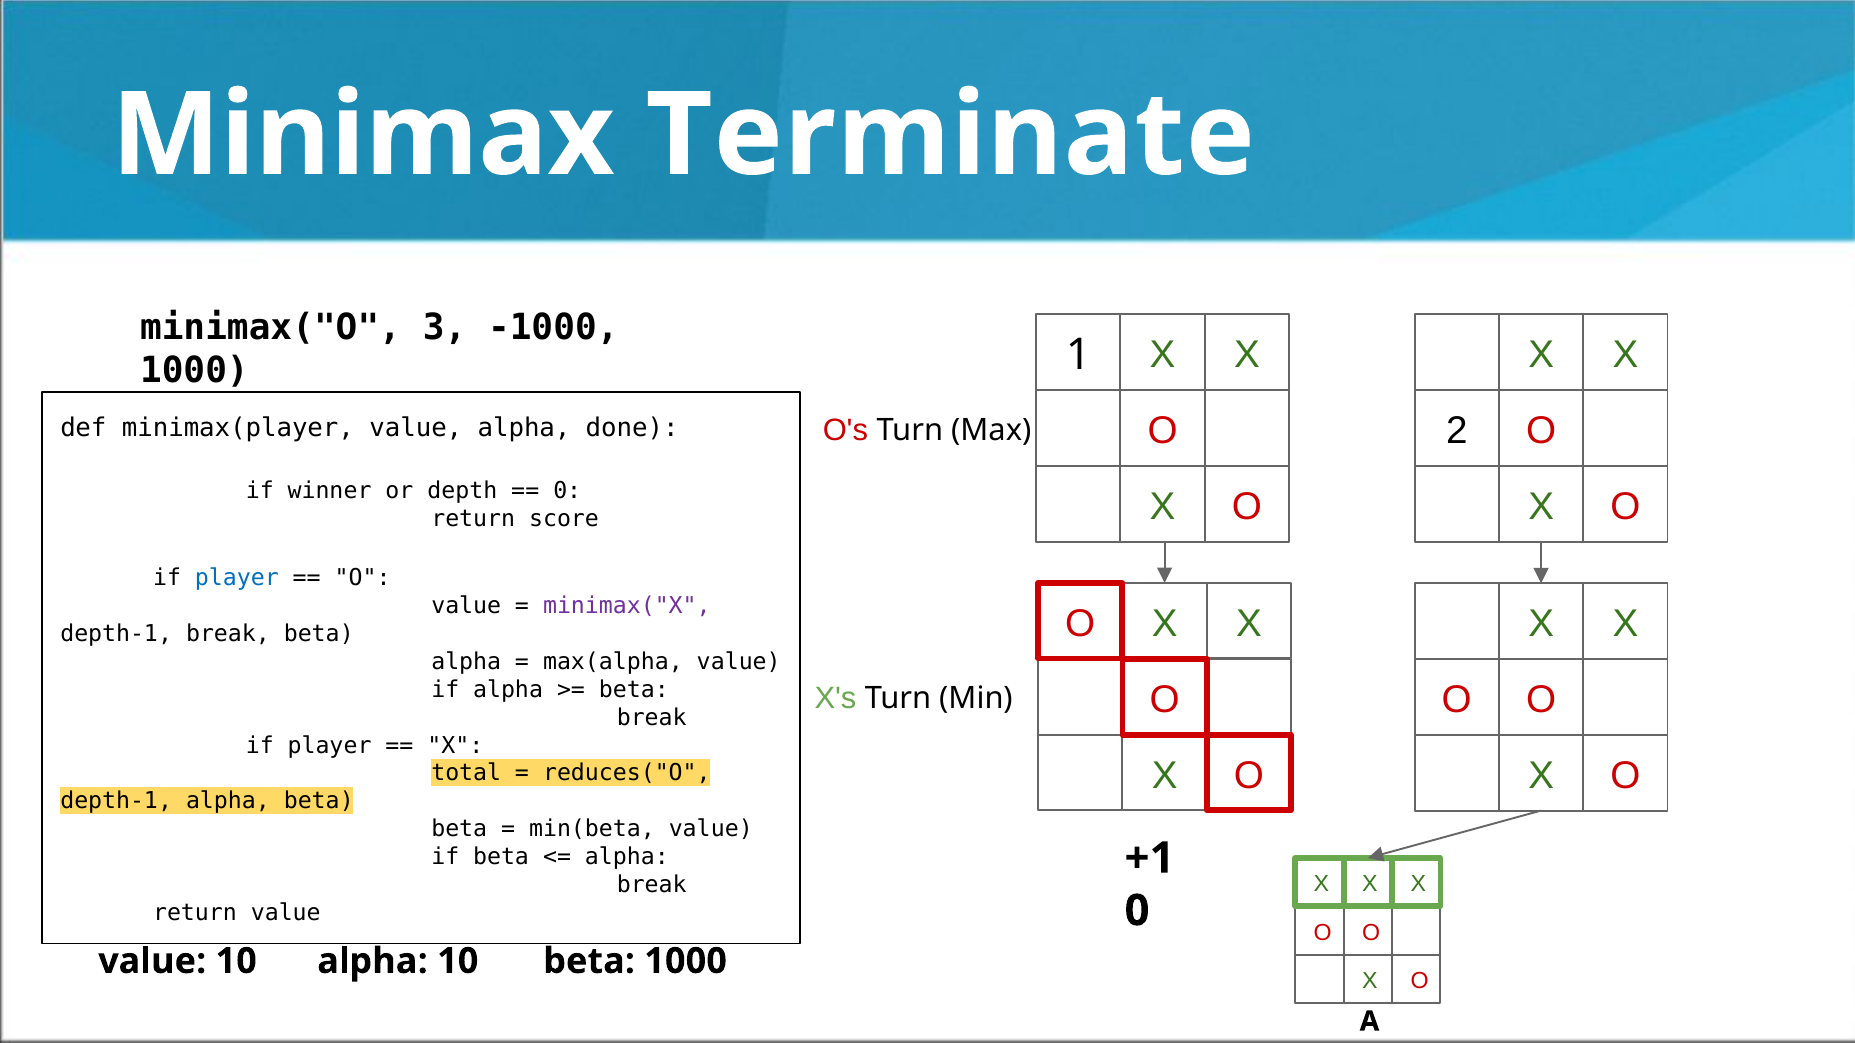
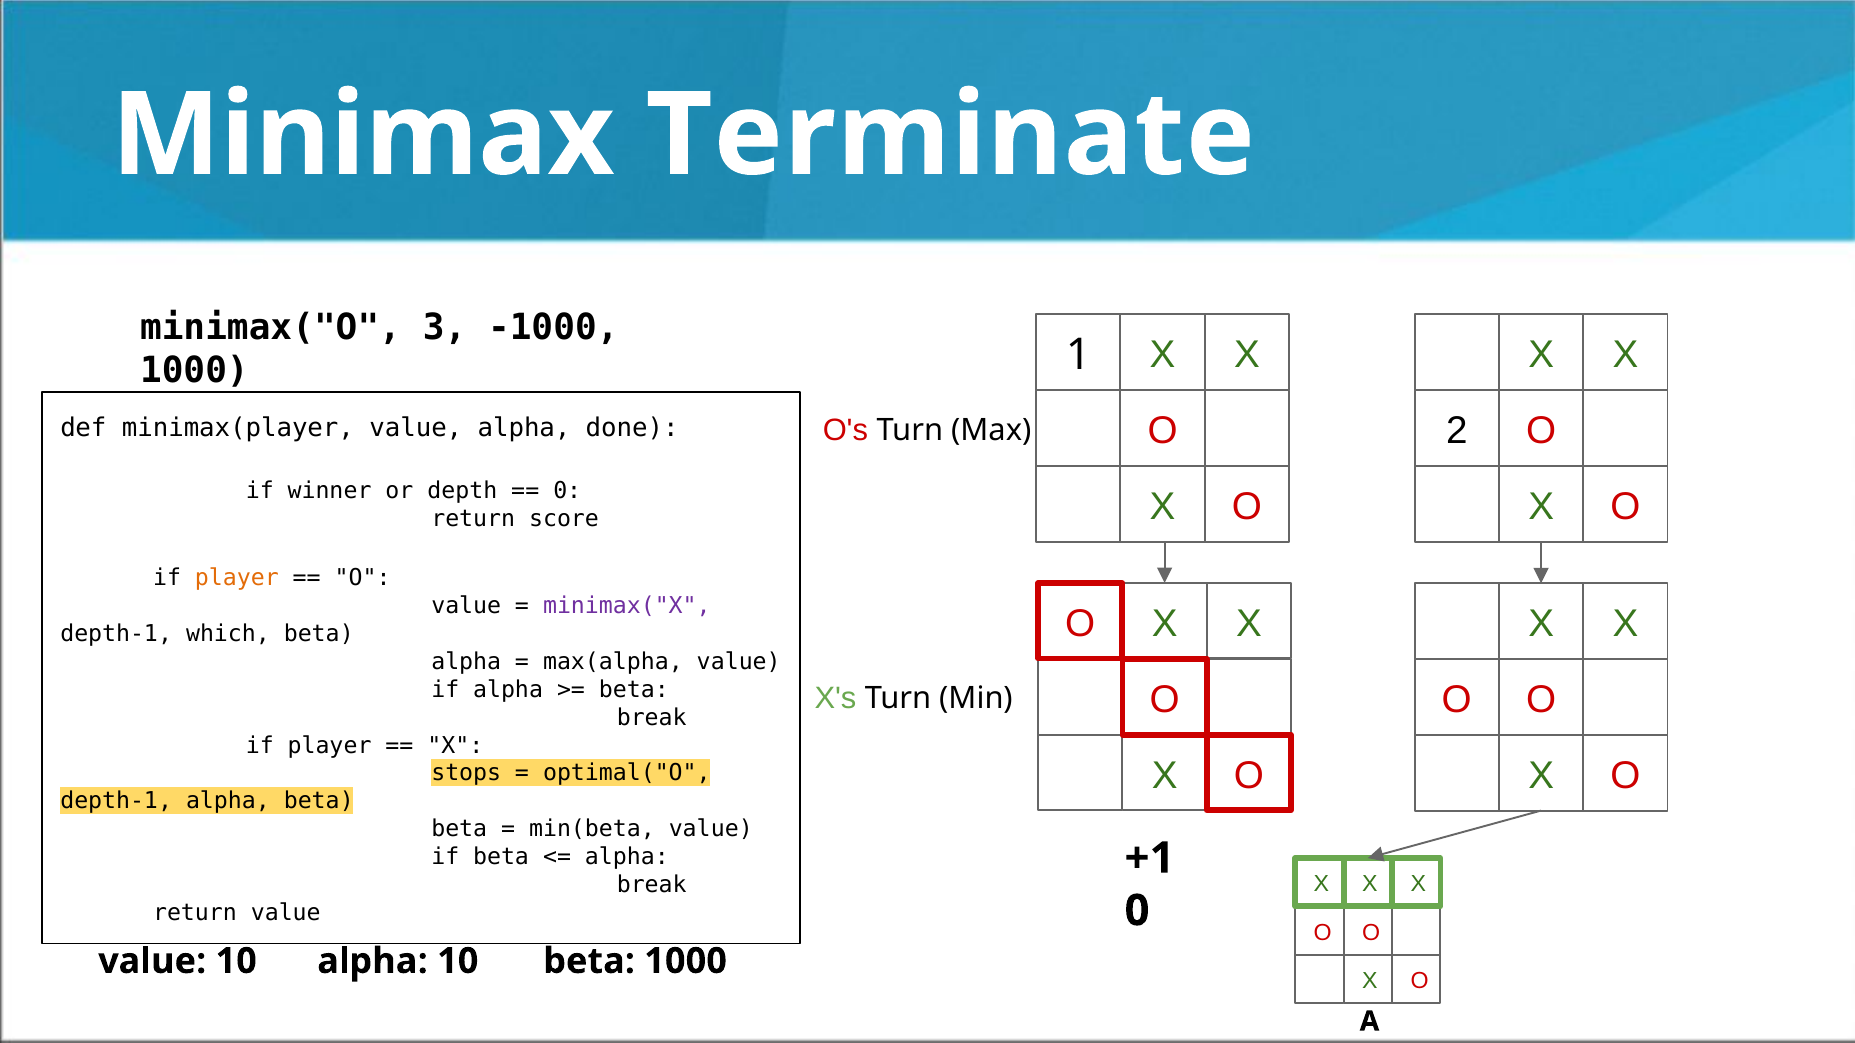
player colour: blue -> orange (237, 578)
depth-1 break: break -> which (228, 634)
total: total -> stops (466, 774)
reduces("O: reduces("O -> optimal("O (627, 774)
